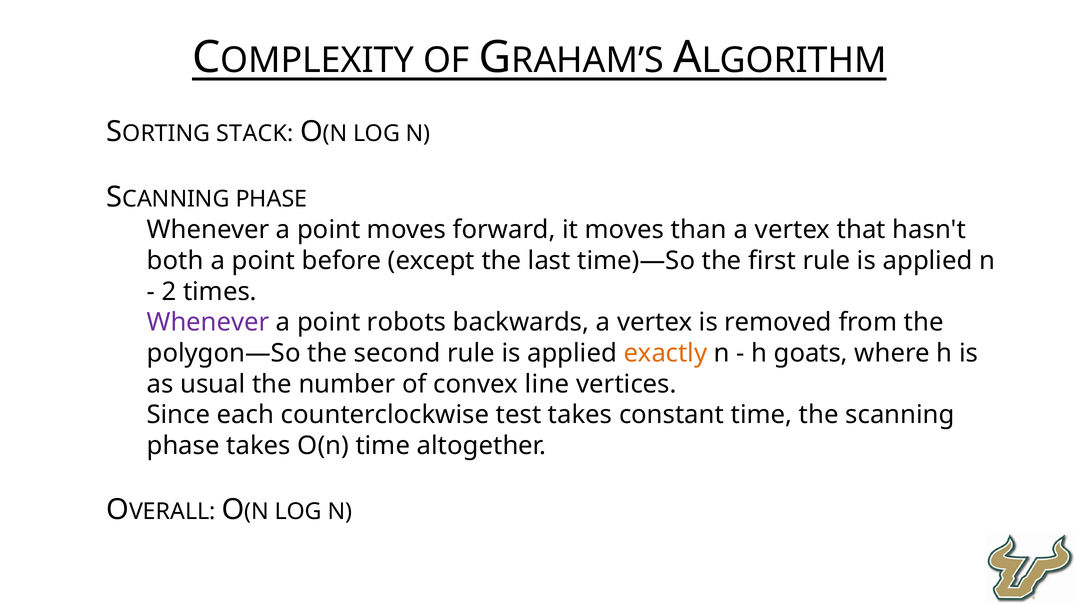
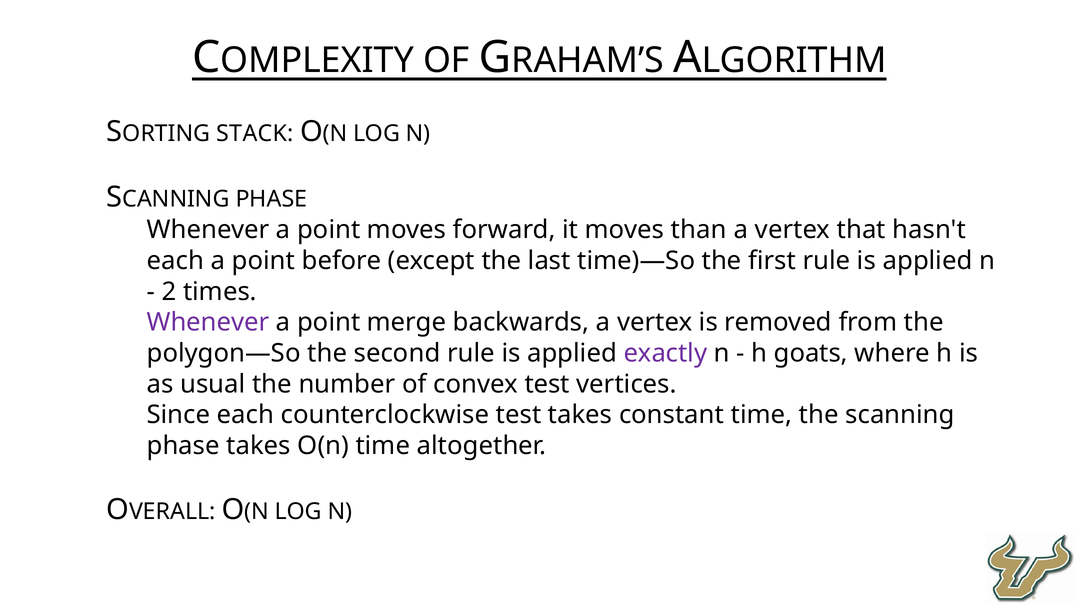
both: both -> each (175, 261)
robots: robots -> merge (407, 323)
exactly colour: orange -> purple (665, 354)
convex line: line -> test (547, 385)
